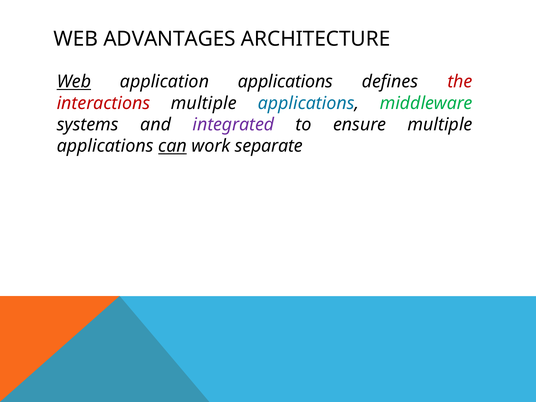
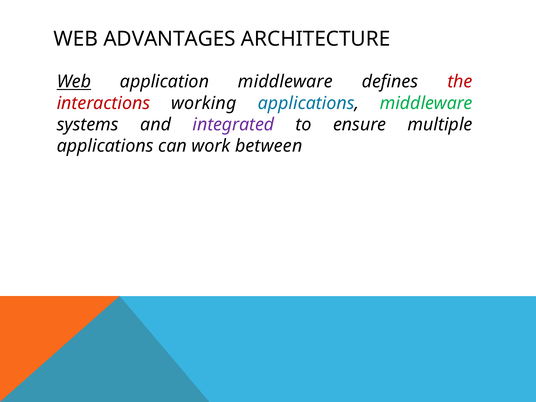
application applications: applications -> middleware (285, 82)
interactions multiple: multiple -> working (204, 103)
can underline: present -> none (173, 146)
separate: separate -> between (269, 146)
